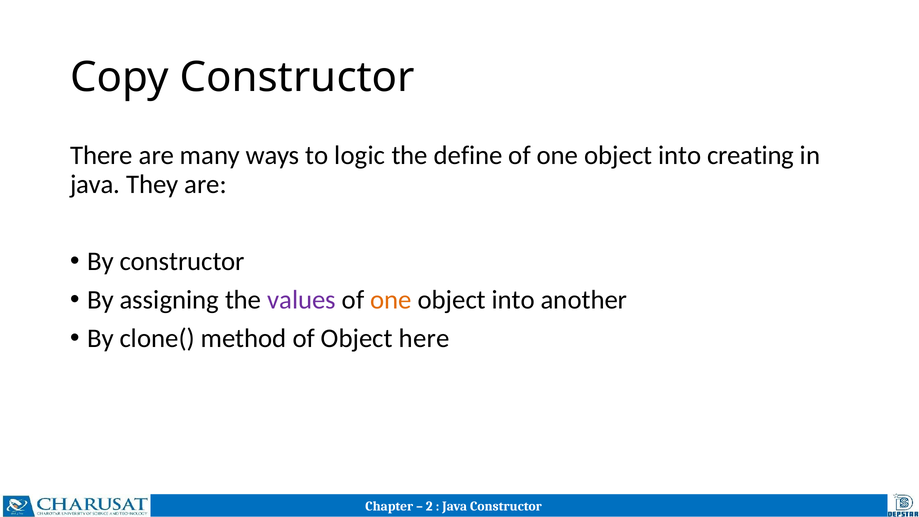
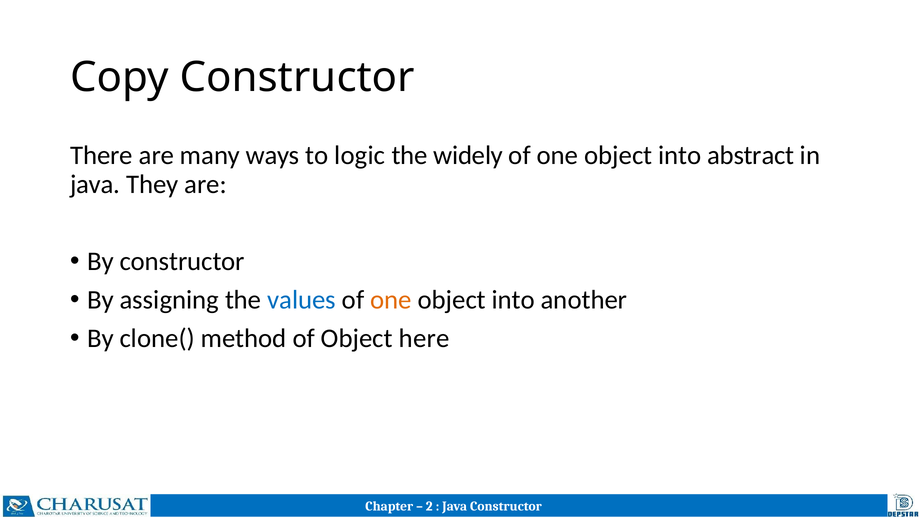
define: define -> widely (468, 155)
creating: creating -> abstract (751, 155)
values colour: purple -> blue (302, 300)
